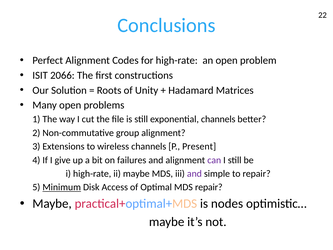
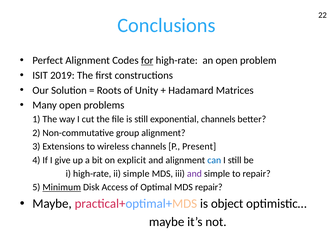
for underline: none -> present (147, 60)
2066: 2066 -> 2019 (62, 75)
failures: failures -> explicit (132, 160)
can colour: purple -> blue (214, 160)
ii maybe: maybe -> simple (136, 173)
nodes: nodes -> object (227, 204)
